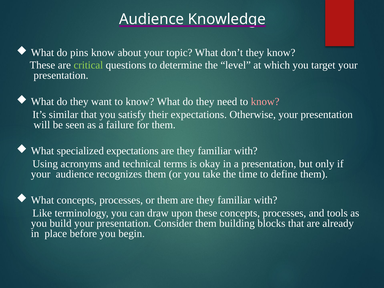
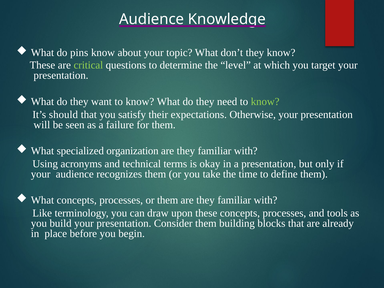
know colour: pink -> light green (265, 102)
similar: similar -> should (63, 115)
specialized expectations: expectations -> organization (132, 151)
